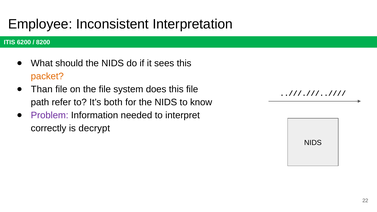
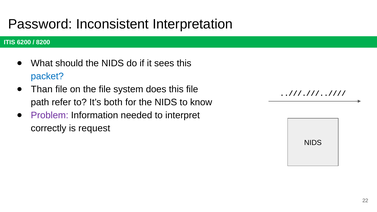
Employee: Employee -> Password (40, 24)
packet colour: orange -> blue (47, 76)
decrypt: decrypt -> request (94, 128)
